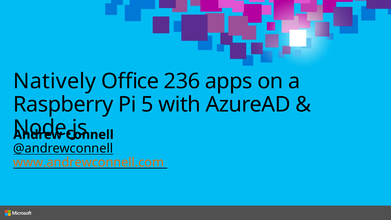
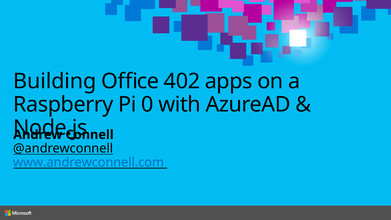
Natively: Natively -> Building (55, 81)
236: 236 -> 402 (182, 81)
5: 5 -> 0 (147, 105)
www.andrewconnell.com colour: orange -> blue (89, 162)
